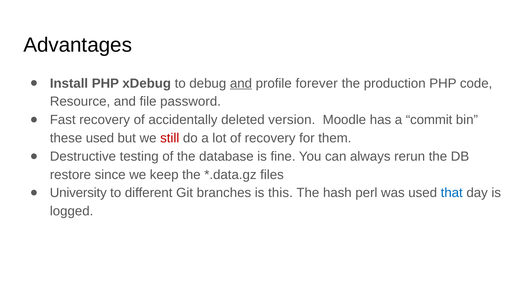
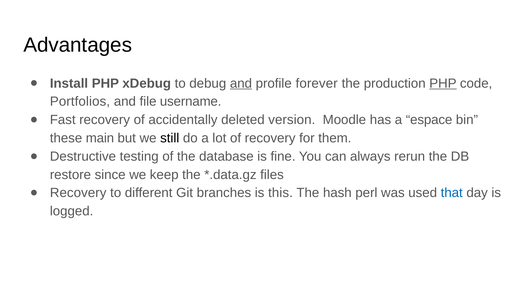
PHP underline: none -> present (443, 83)
Resource: Resource -> Portfolios (80, 102)
password: password -> username (191, 102)
commit: commit -> espace (429, 120)
these used: used -> main (100, 138)
still colour: red -> black (170, 138)
University: University -> Recovery (78, 193)
